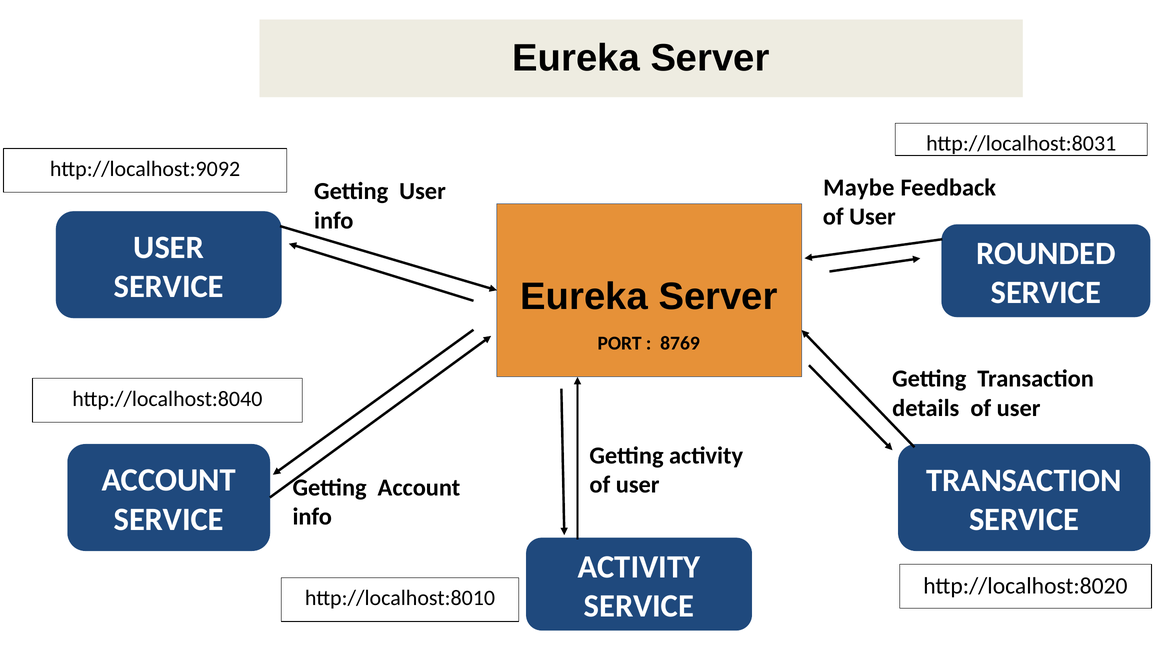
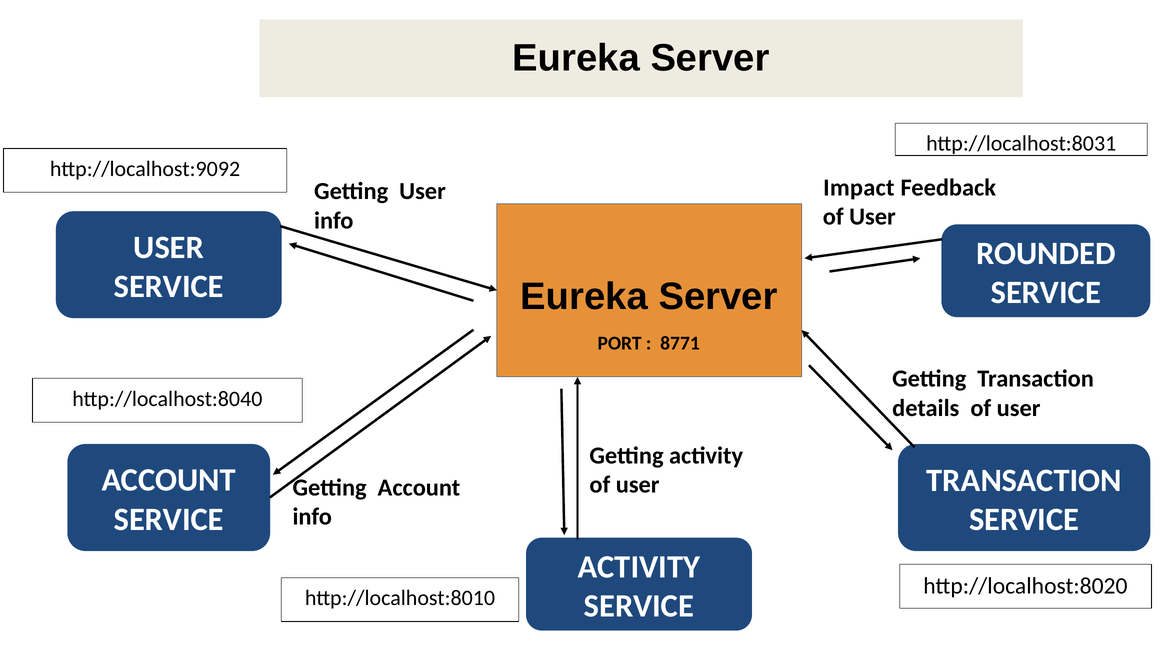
Maybe: Maybe -> Impact (859, 188)
8769: 8769 -> 8771 (680, 343)
